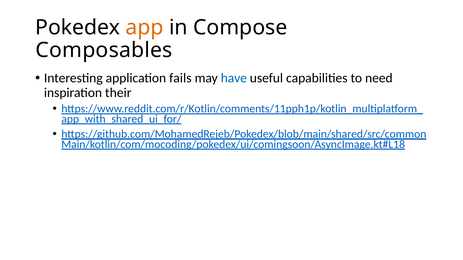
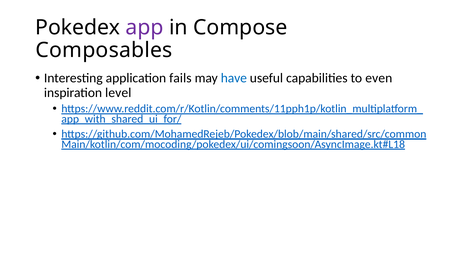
app colour: orange -> purple (145, 27)
need: need -> even (379, 78)
their: their -> level (118, 93)
